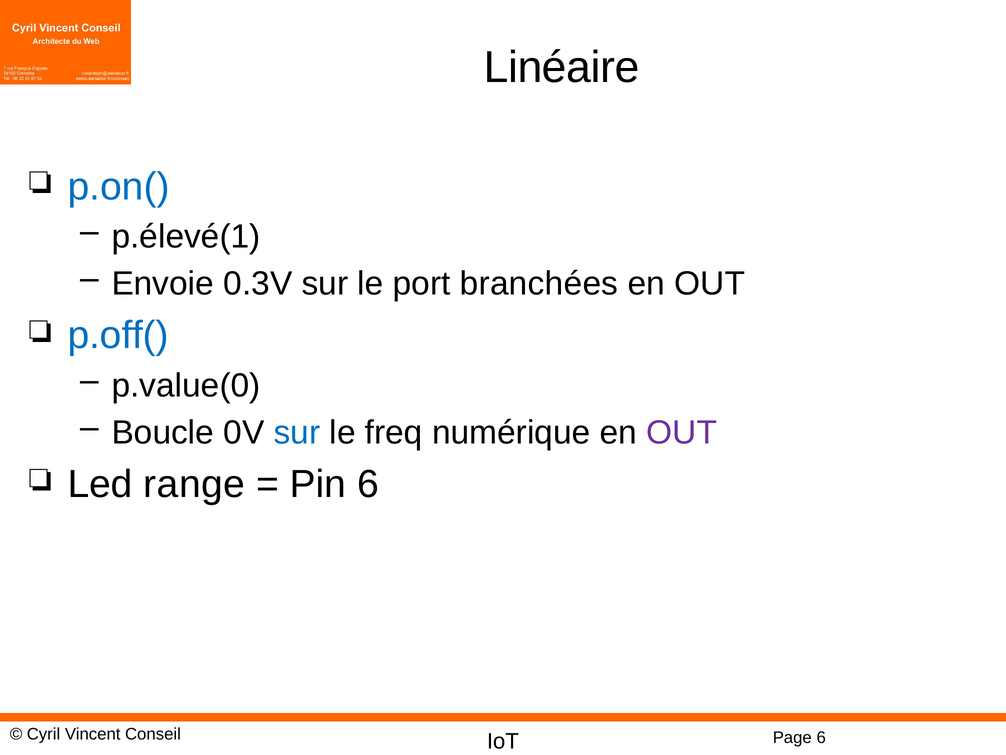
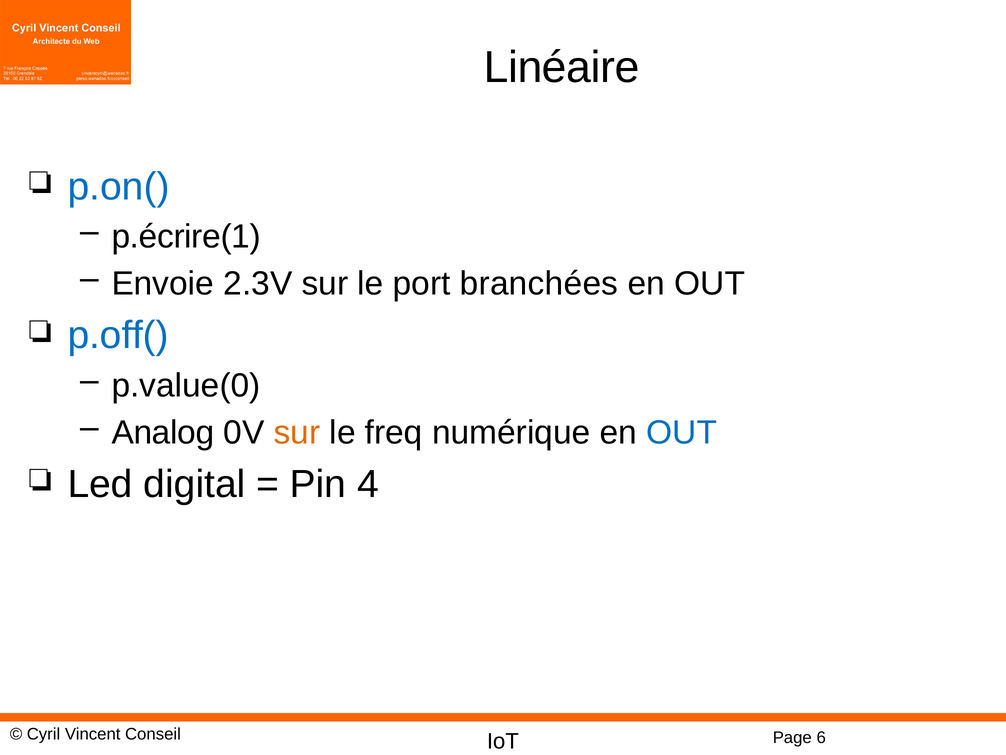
p.élevé(1: p.élevé(1 -> p.écrire(1 (186, 237)
0.3V: 0.3V -> 2.3V (258, 284)
Boucle: Boucle -> Analog (163, 432)
sur colour: blue -> orange (297, 432)
OUT colour: purple -> blue (682, 432)
range: range -> digital (194, 484)
Pin 6: 6 -> 4 (368, 484)
